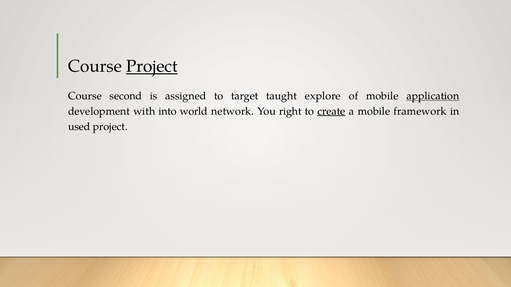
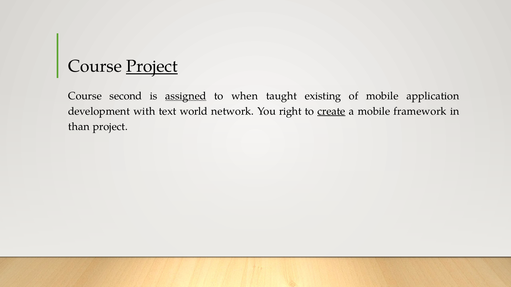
assigned underline: none -> present (186, 96)
target: target -> when (245, 96)
explore: explore -> existing (323, 96)
application underline: present -> none (433, 96)
into: into -> text (168, 111)
used: used -> than (79, 127)
